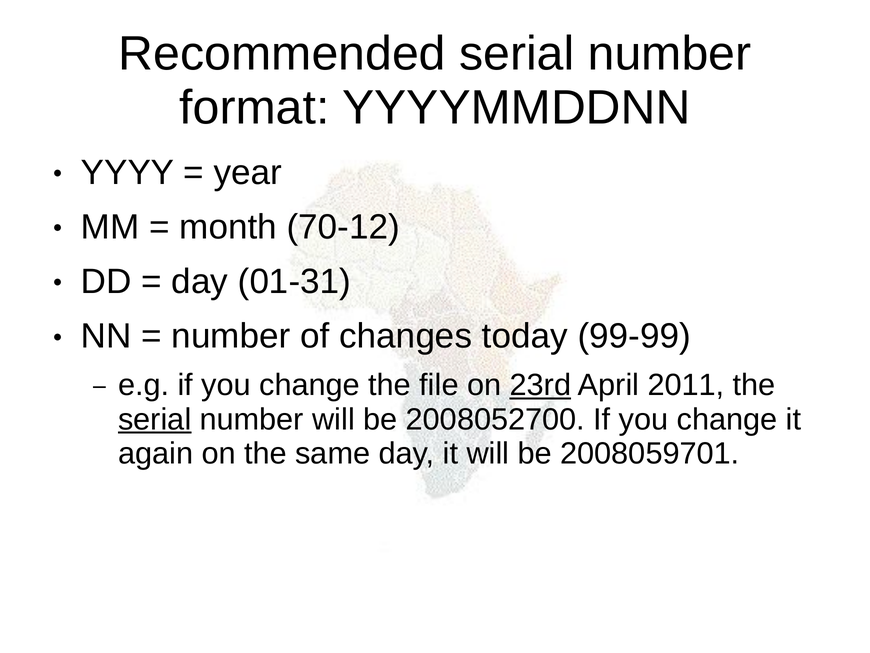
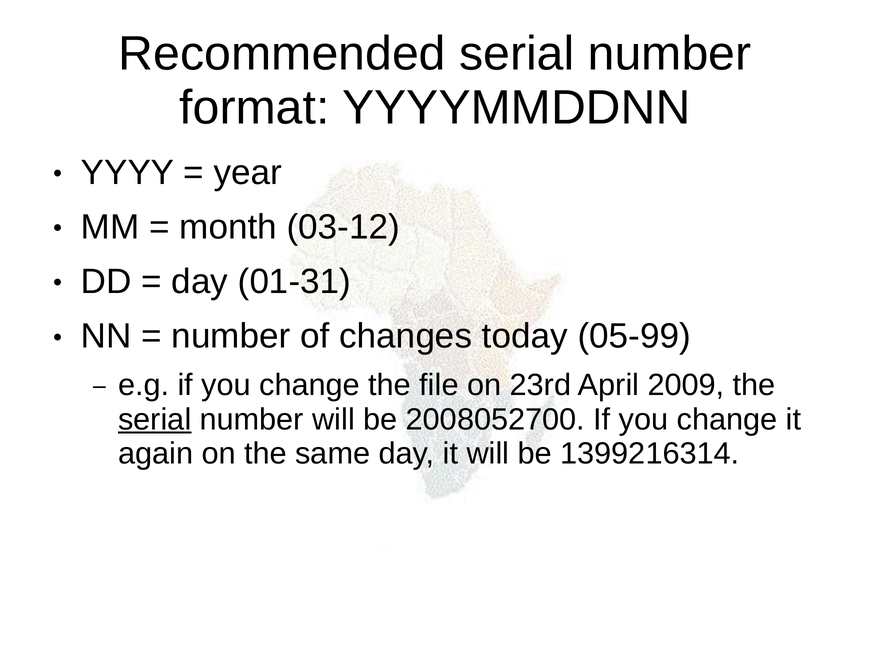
70-12: 70-12 -> 03-12 (343, 227)
99-99: 99-99 -> 05-99 (634, 336)
23rd underline: present -> none (540, 385)
2011: 2011 -> 2009 (686, 385)
2008059701: 2008059701 -> 1399216314 (650, 453)
